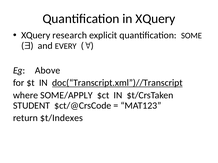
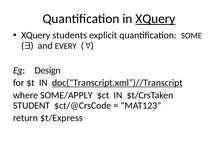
XQuery underline: none -> present (155, 19)
research: research -> students (70, 35)
Above: Above -> Design (48, 71)
$t/Indexes: $t/Indexes -> $t/Express (61, 118)
